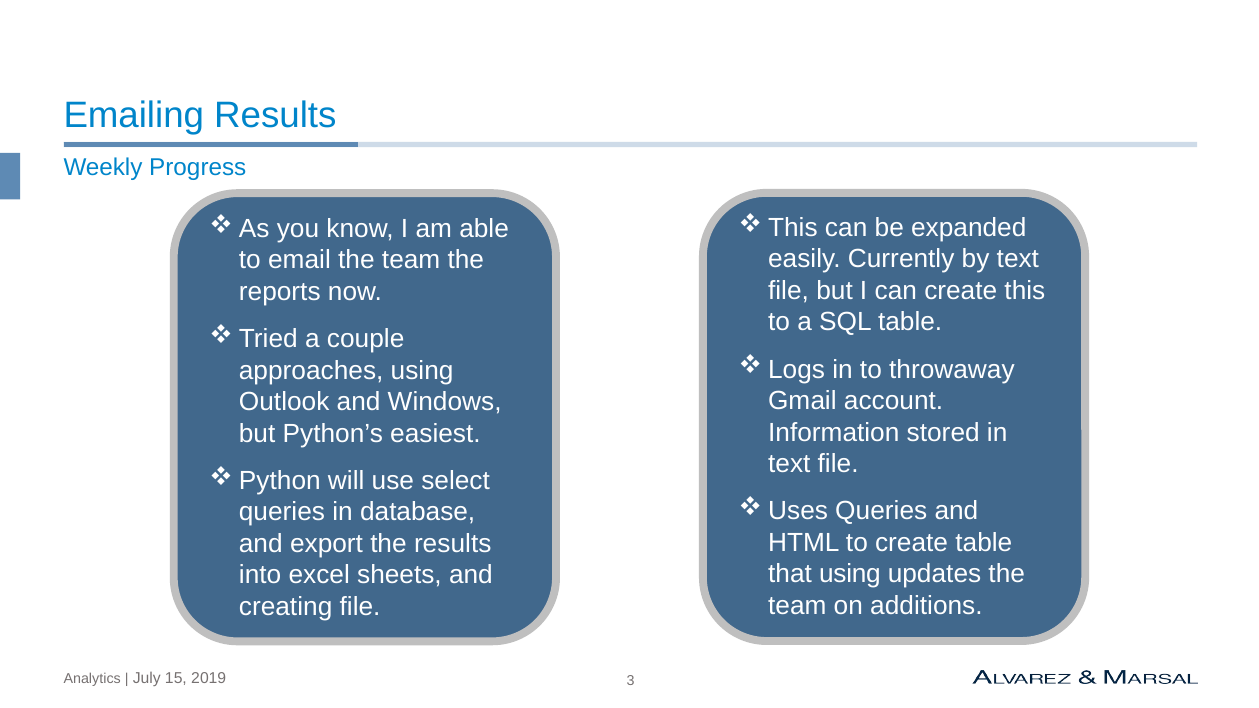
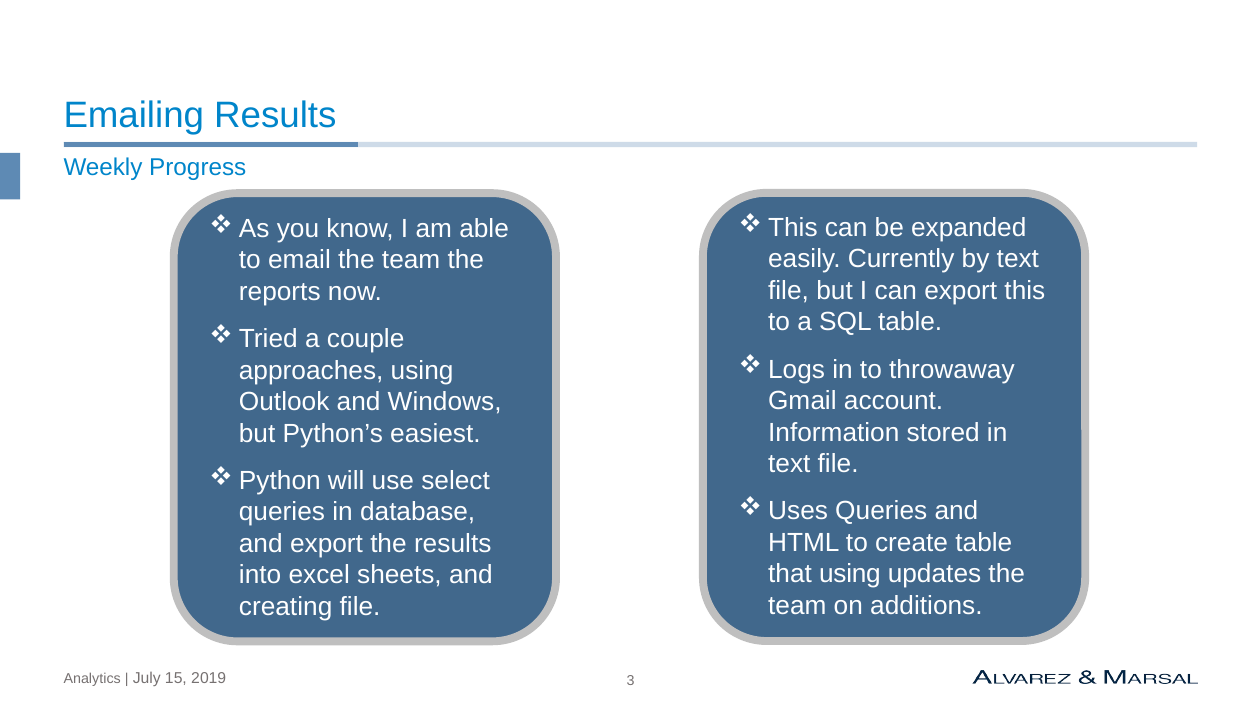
can create: create -> export (961, 291)
